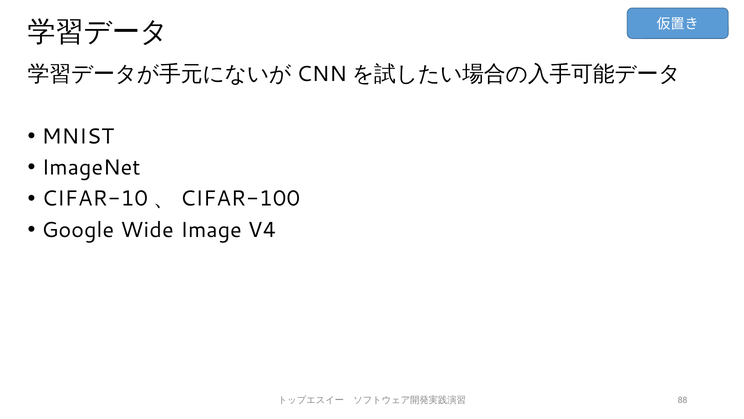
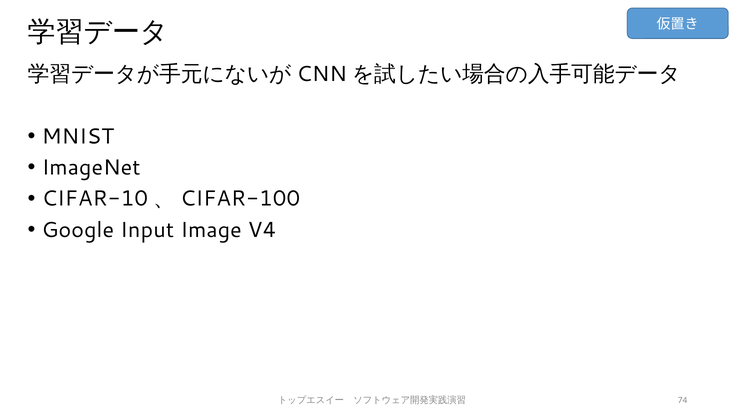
Wide: Wide -> Input (147, 230)
88: 88 -> 74 (683, 400)
